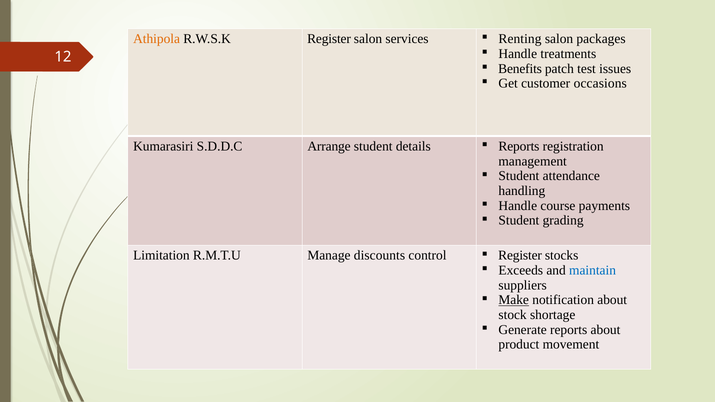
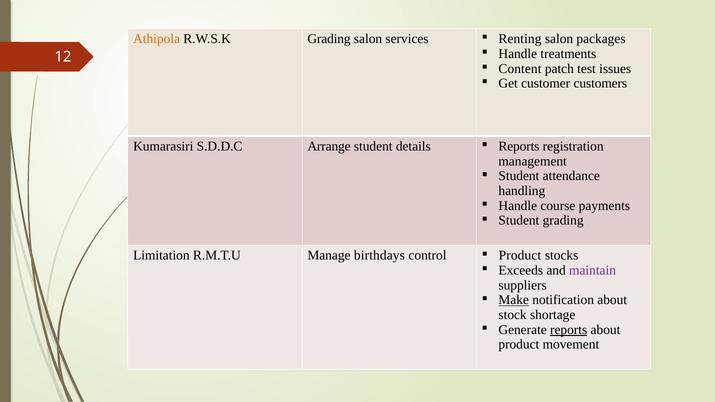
R.W.S.K Register: Register -> Grading (329, 39)
Benefits: Benefits -> Content (520, 69)
occasions: occasions -> customers (600, 84)
discounts: discounts -> birthdays (379, 256)
Register: Register -> Product (520, 256)
maintain colour: blue -> purple (593, 271)
reports underline: none -> present (569, 330)
